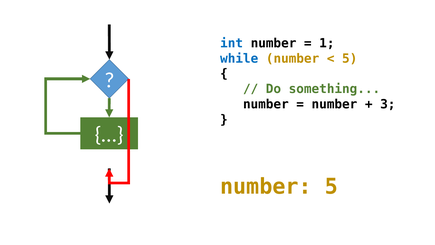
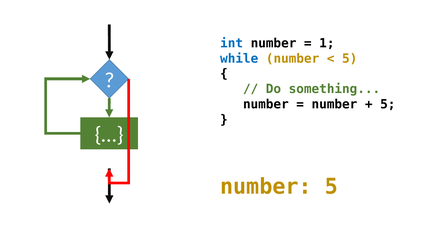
3: 3 -> 5 (388, 104)
